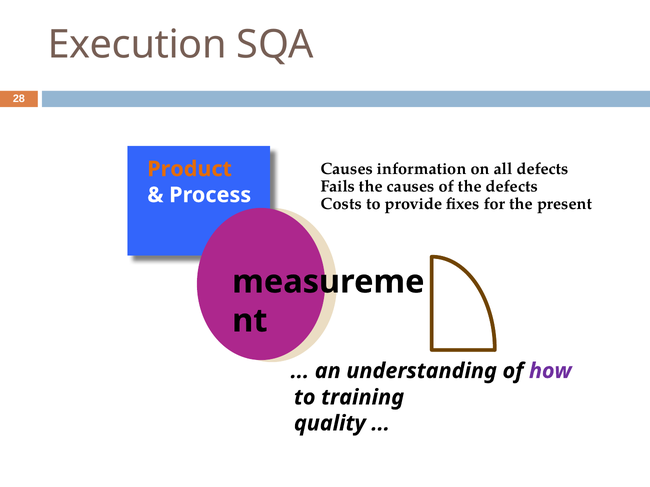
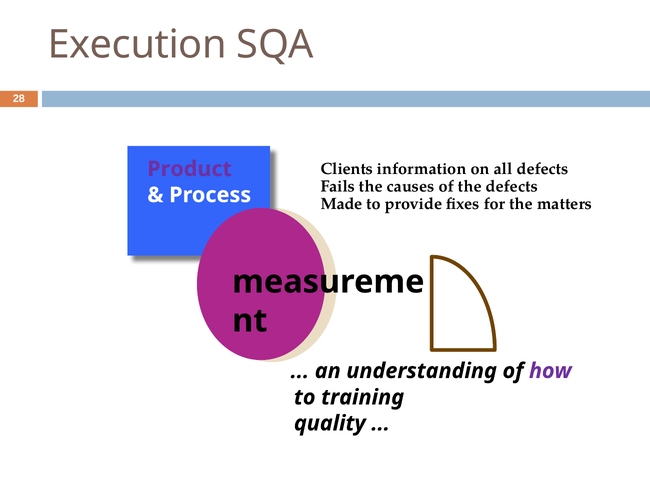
Causes: Causes -> Clients (347, 169)
Product colour: orange -> purple (190, 169)
Costs: Costs -> Made (342, 204)
present: present -> matters (565, 204)
